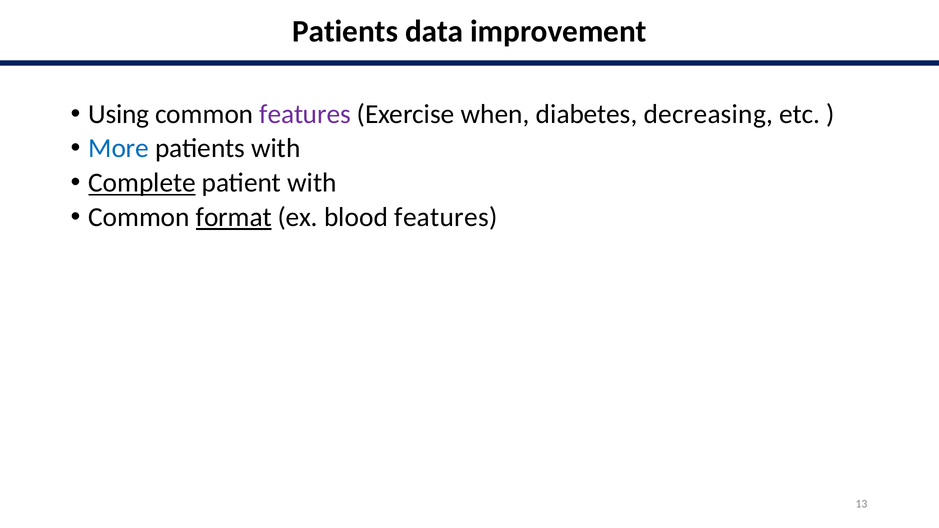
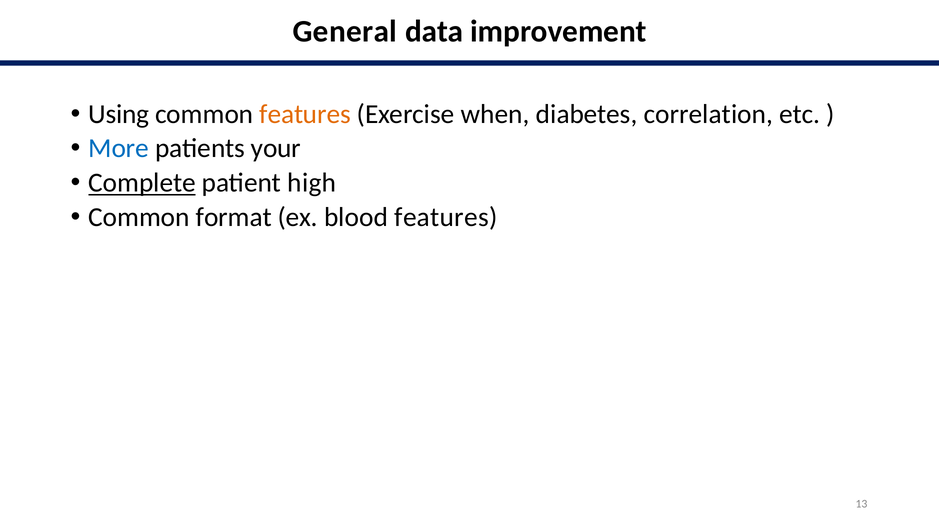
Patients: Patients -> General (345, 32)
features colour: purple -> orange (305, 114)
decreasing: decreasing -> correlation (708, 114)
patients with: with -> your (276, 148)
patient with: with -> high (312, 183)
format underline: present -> none (234, 217)
